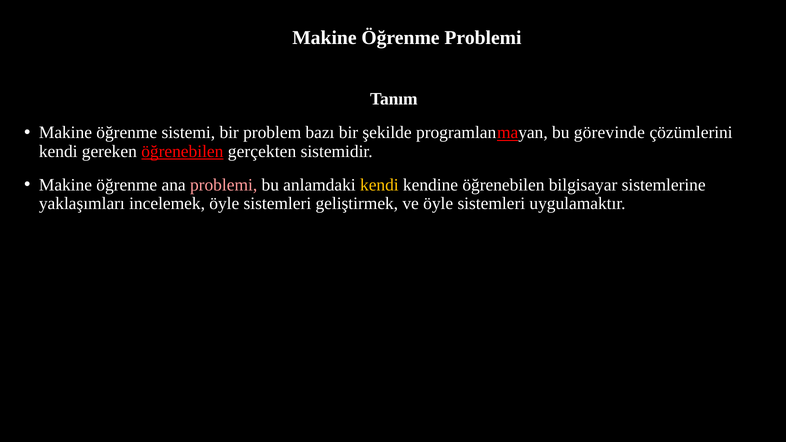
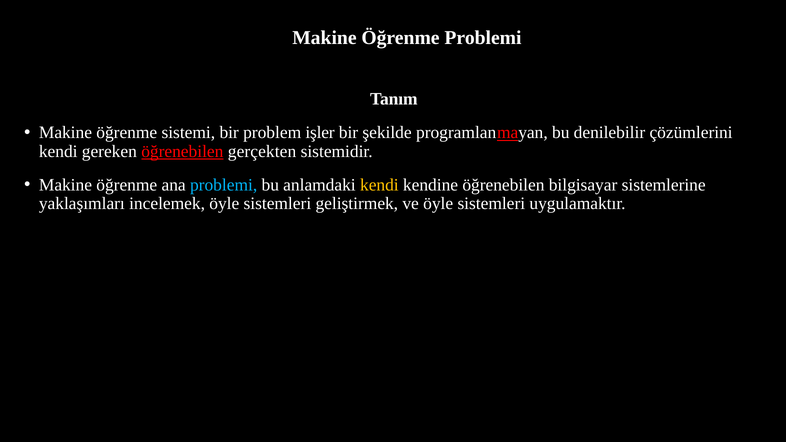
bazı: bazı -> işler (320, 133)
görevinde: görevinde -> denilebilir (609, 133)
problemi colour: pink -> light blue (224, 185)
